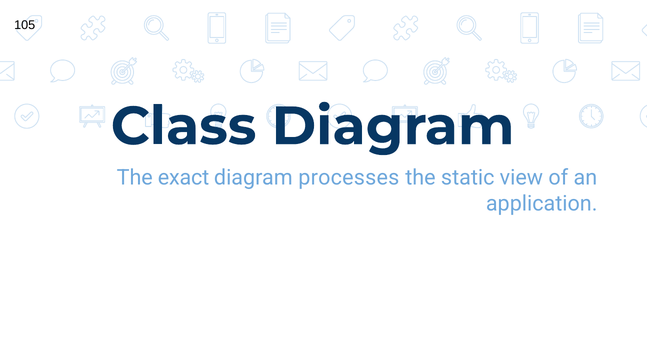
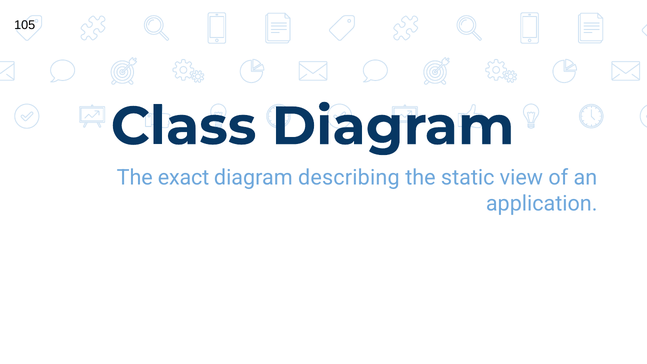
processes: processes -> describing (349, 178)
